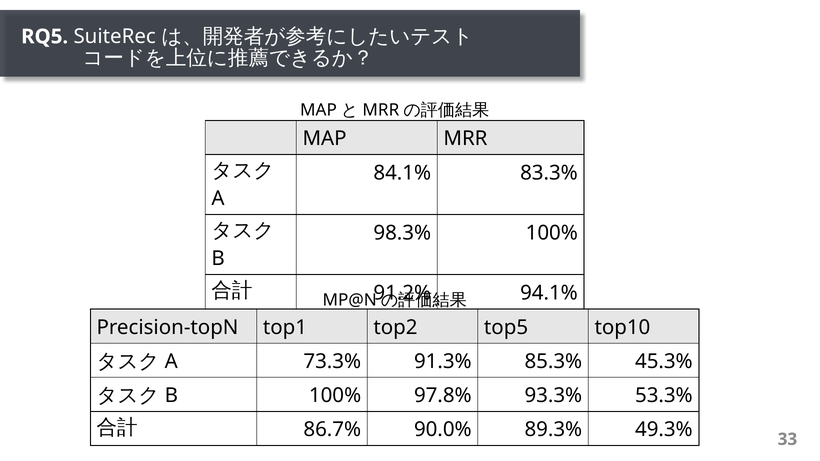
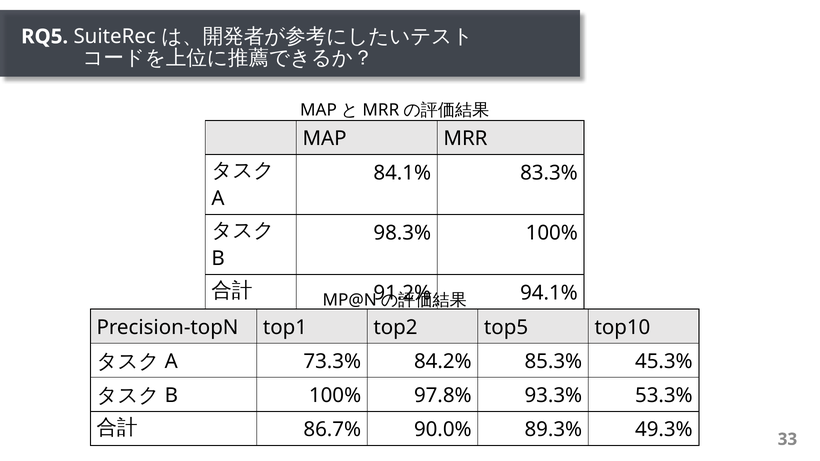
91.3%: 91.3% -> 84.2% (443, 362)
